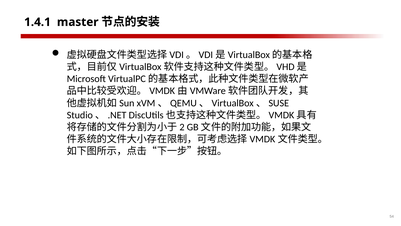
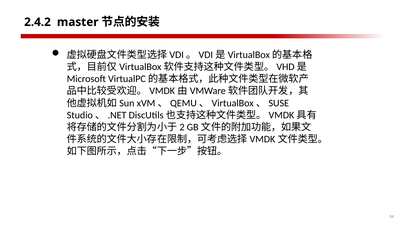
1.4.1: 1.4.1 -> 2.4.2 (37, 22)
